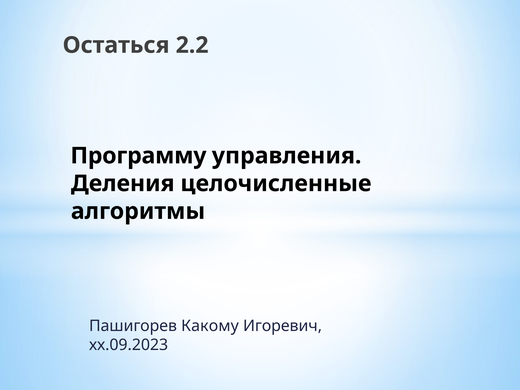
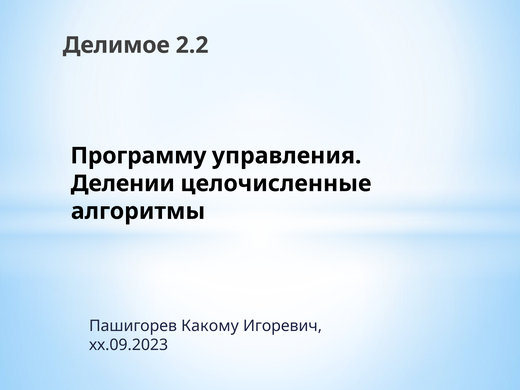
Остаться: Остаться -> Делимое (116, 45)
Деления: Деления -> Делении (123, 184)
